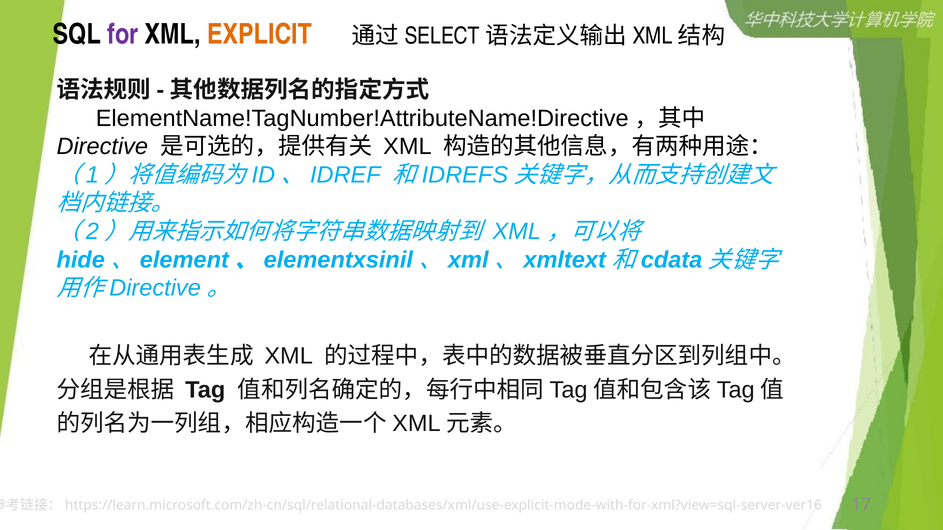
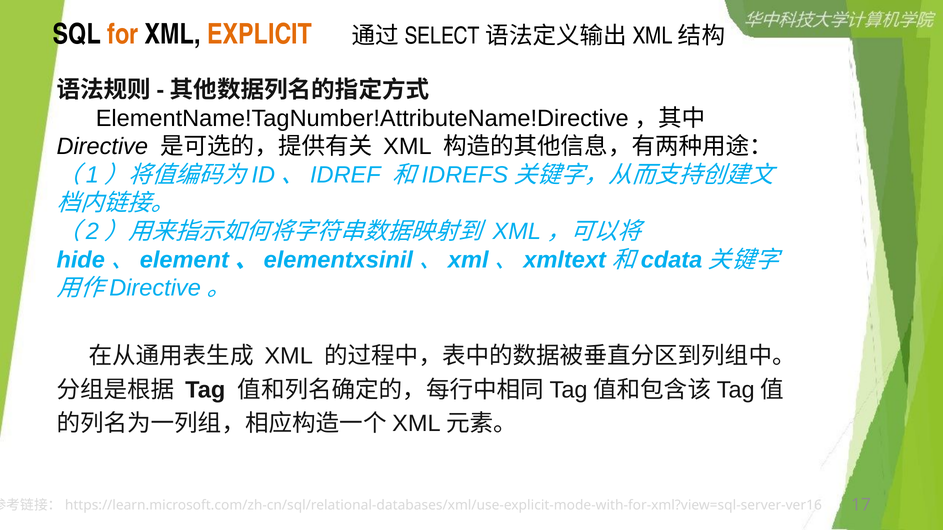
for colour: purple -> orange (123, 34)
